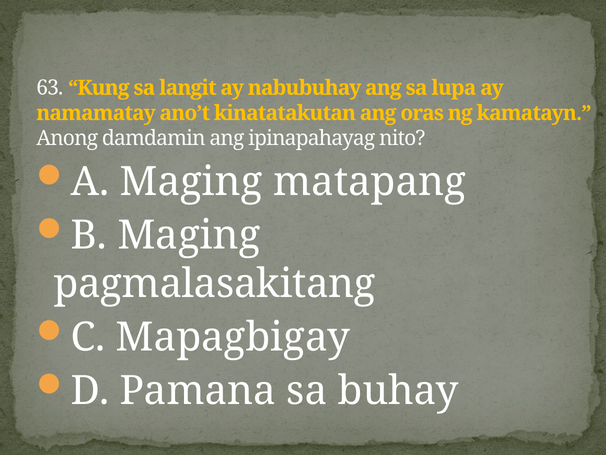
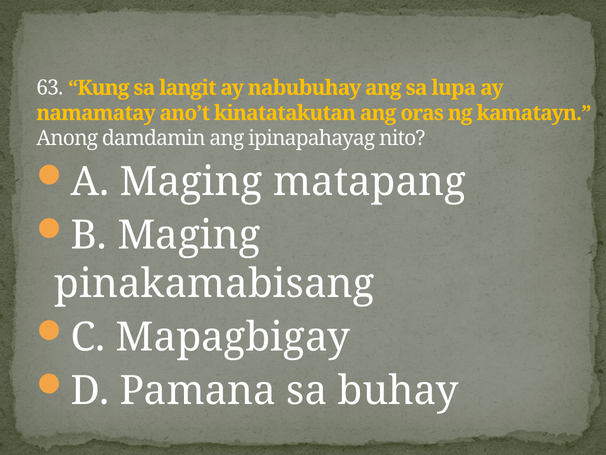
pagmalasakitang: pagmalasakitang -> pinakamabisang (215, 284)
